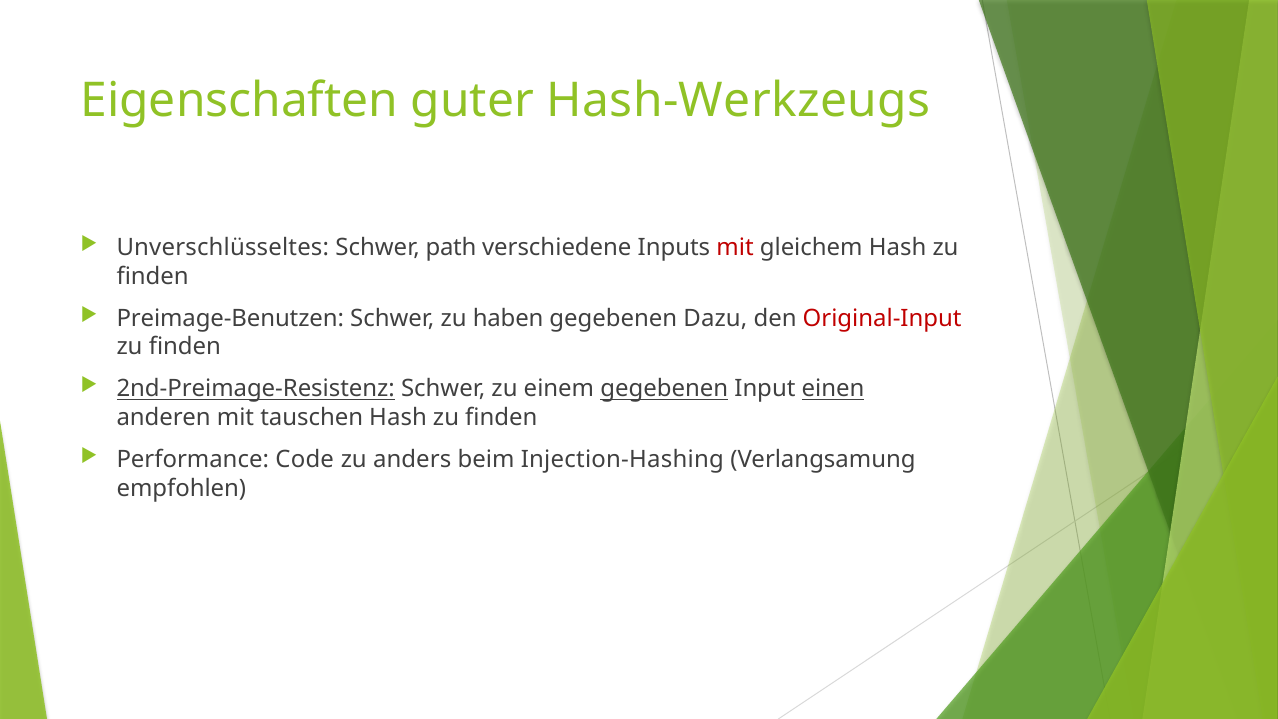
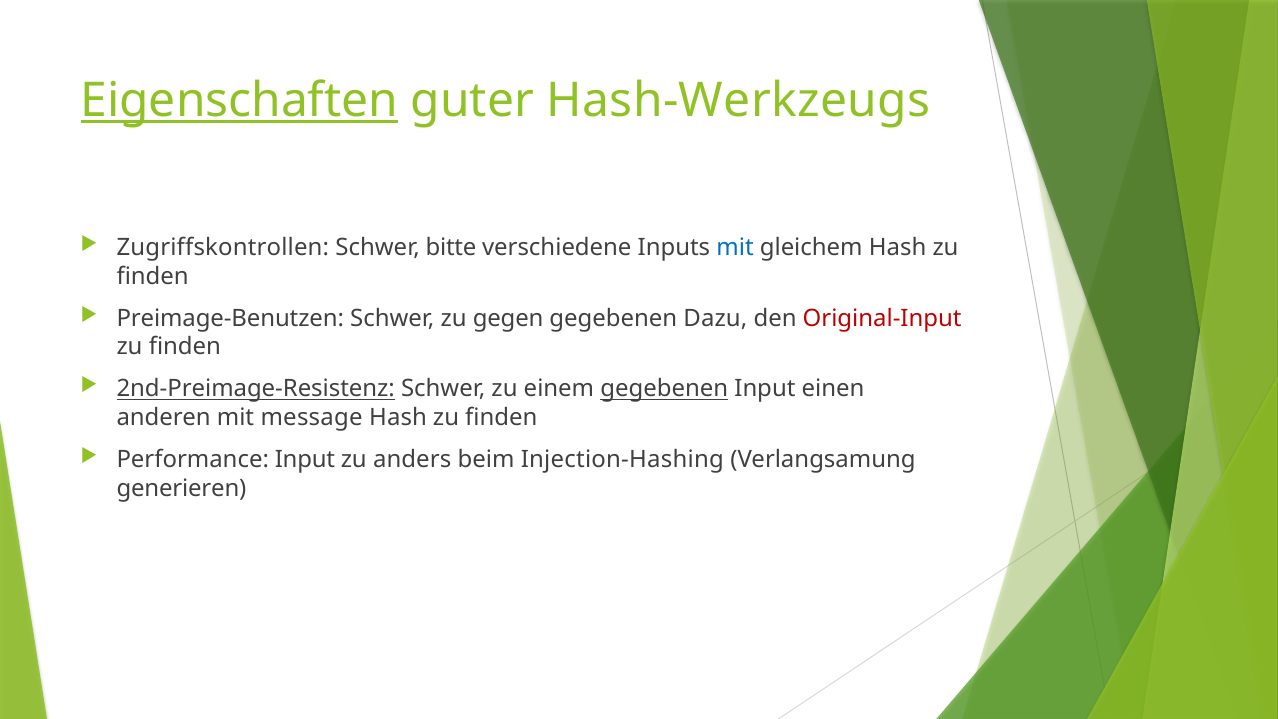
Eigenschaften underline: none -> present (239, 101)
Unverschlüsseltes: Unverschlüsseltes -> Zugriffskontrollen (223, 247)
path: path -> bitte (451, 247)
mit colour: red -> blue (735, 247)
haben: haben -> gegen (508, 318)
einen underline: present -> none (833, 389)
tauschen: tauschen -> message (312, 418)
Performance Code: Code -> Input (305, 460)
empfohlen: empfohlen -> generieren (181, 489)
